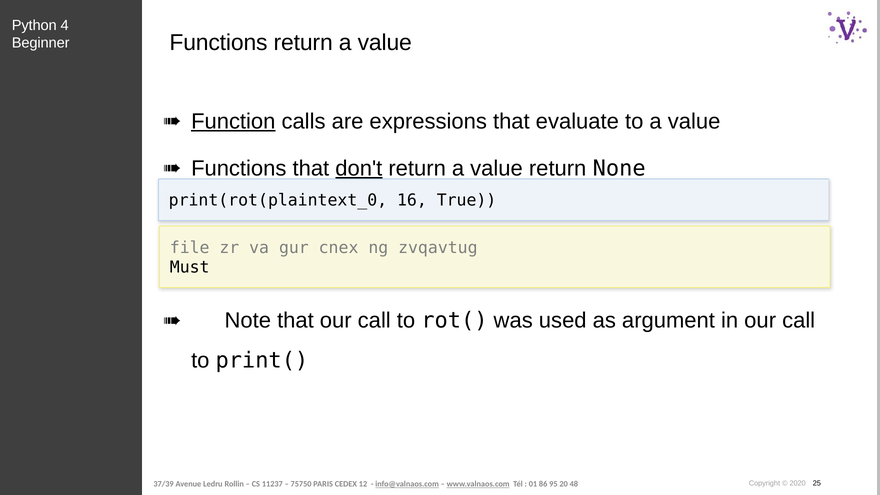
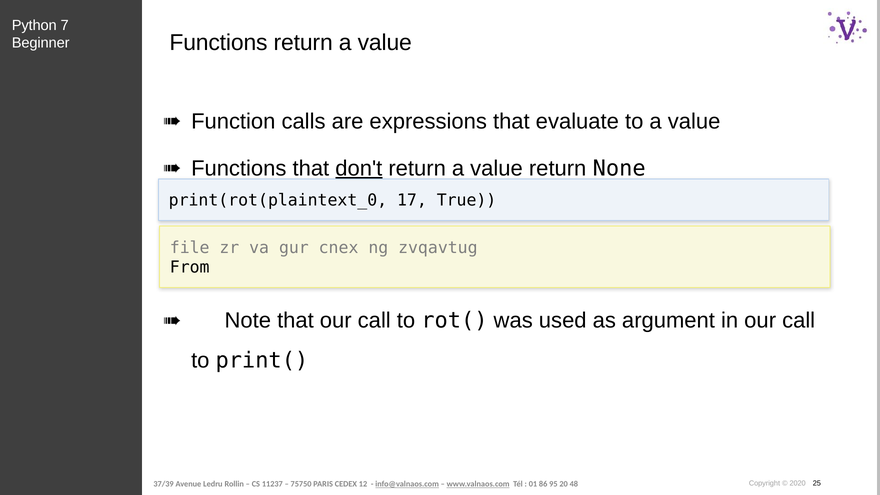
4: 4 -> 7 (65, 25)
Function underline: present -> none (233, 121)
16: 16 -> 17 (412, 200)
Must: Must -> From (190, 267)
